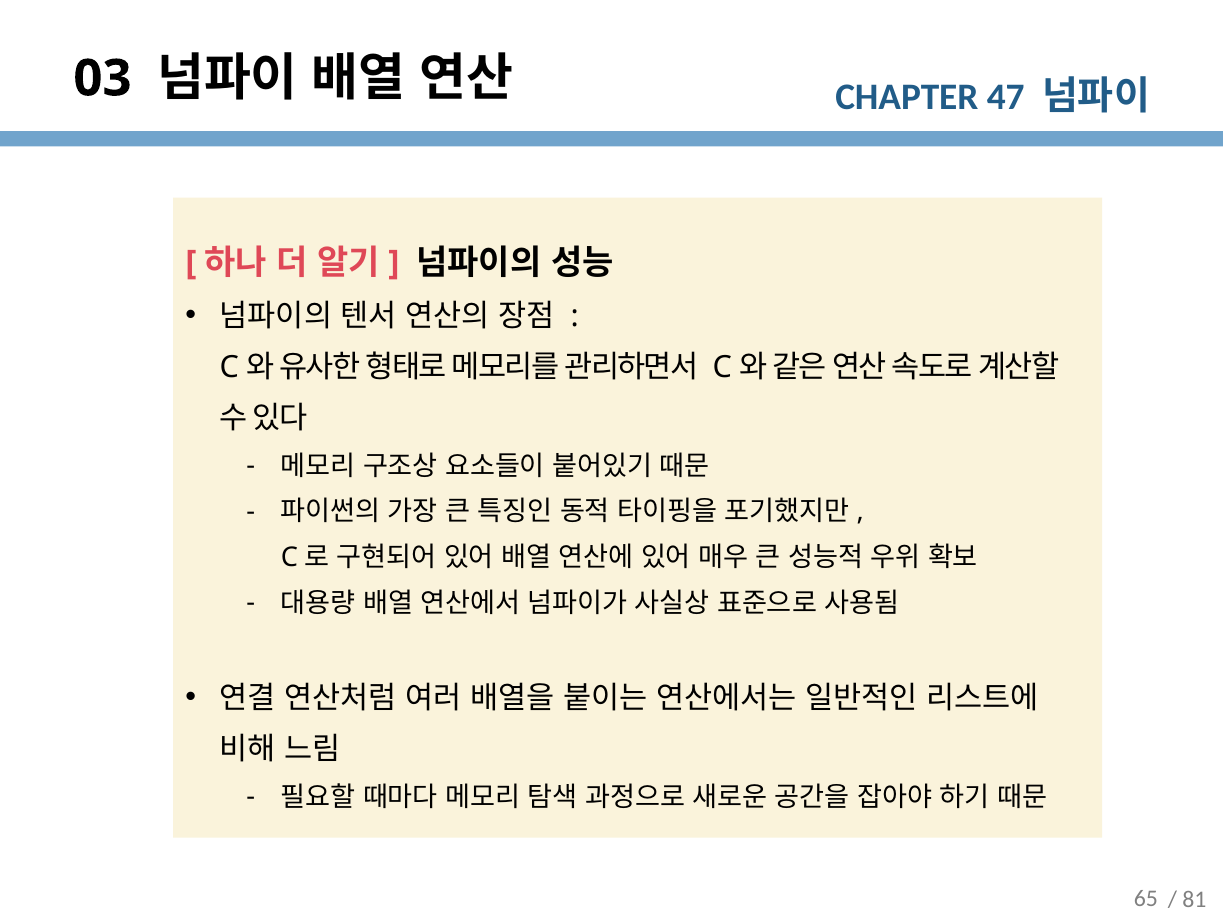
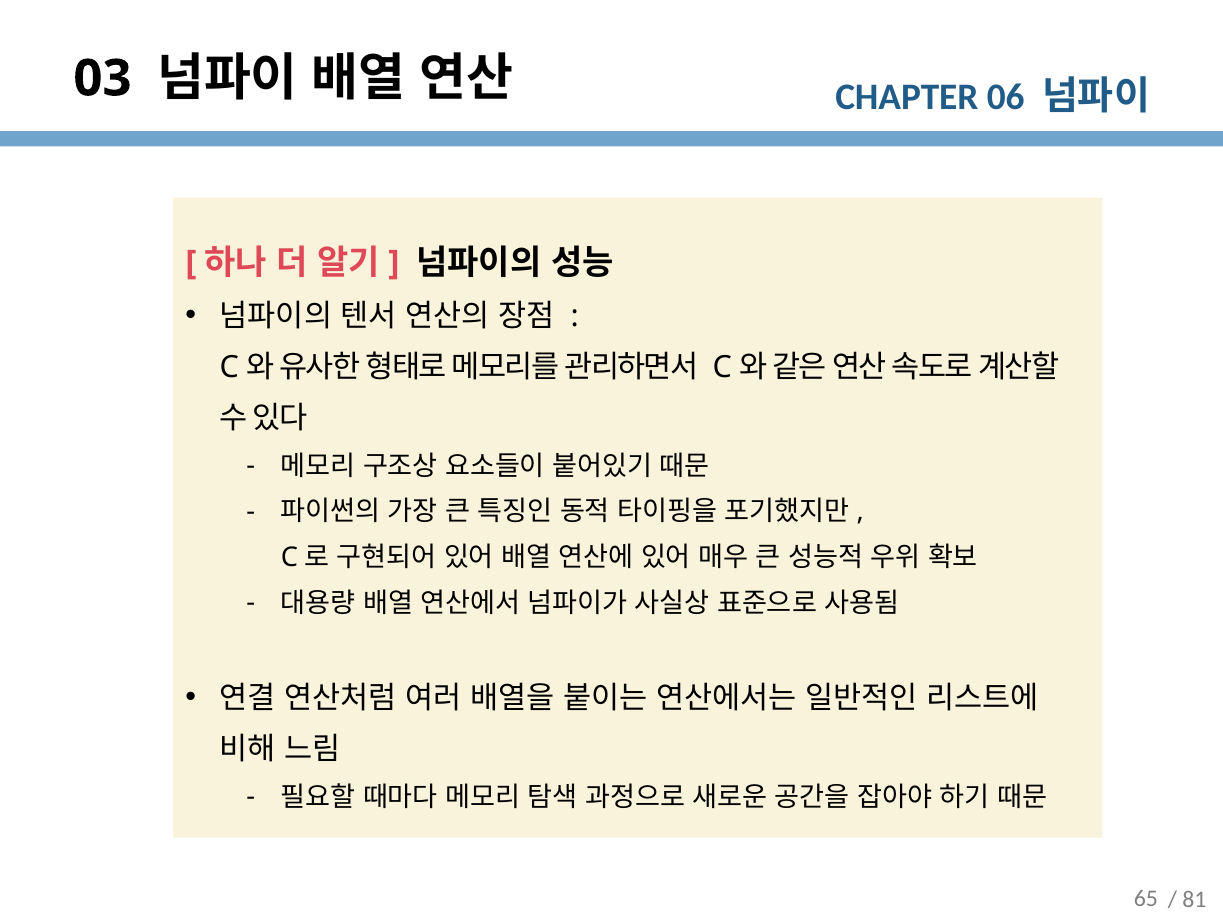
47: 47 -> 06 (1006, 98)
